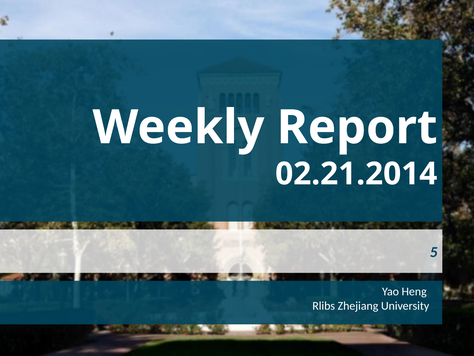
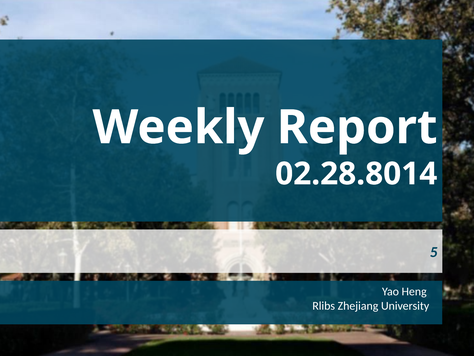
02.21.2014: 02.21.2014 -> 02.28.8014 (356, 174)
